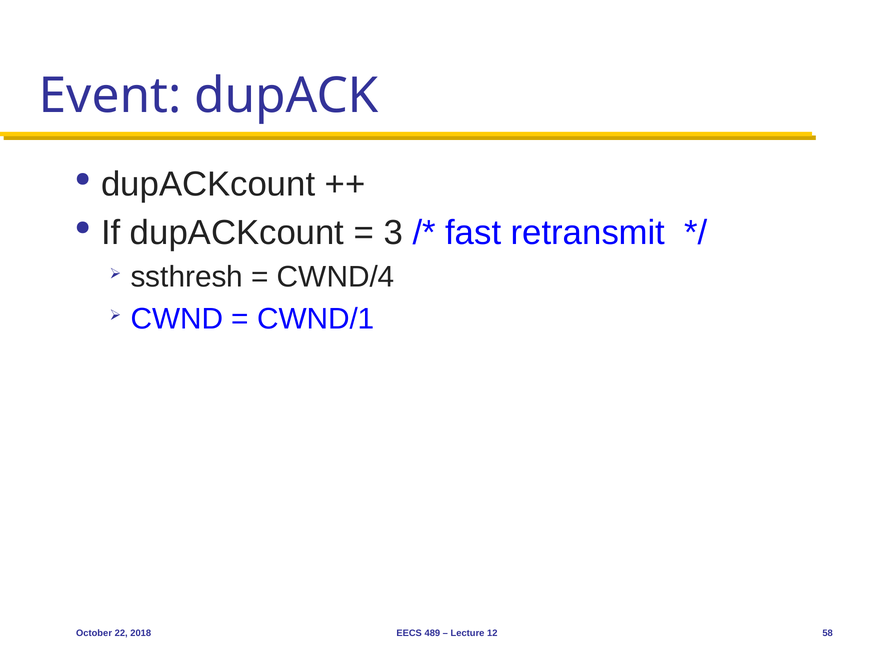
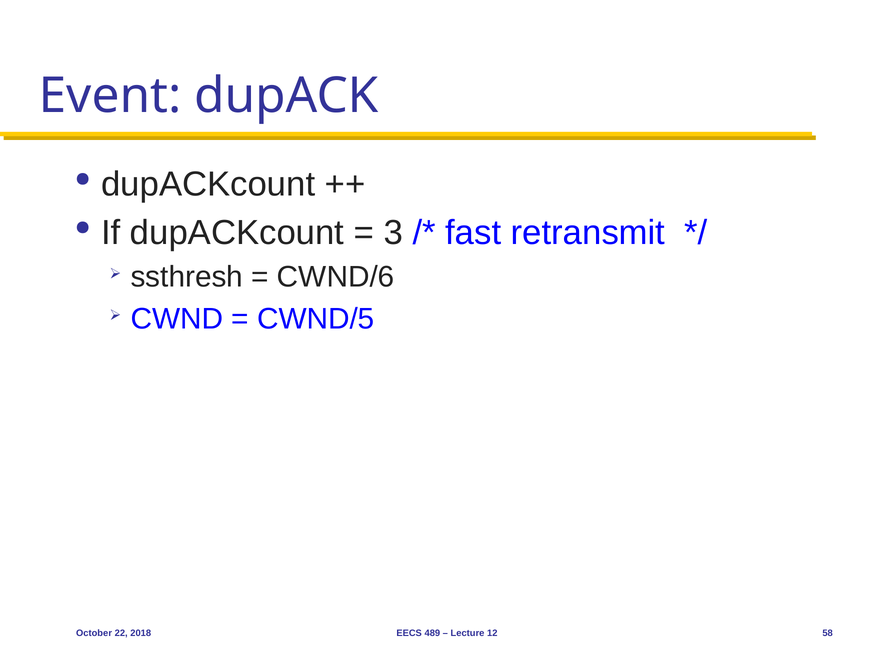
CWND/4: CWND/4 -> CWND/6 (336, 277)
CWND/1: CWND/1 -> CWND/5 (316, 319)
